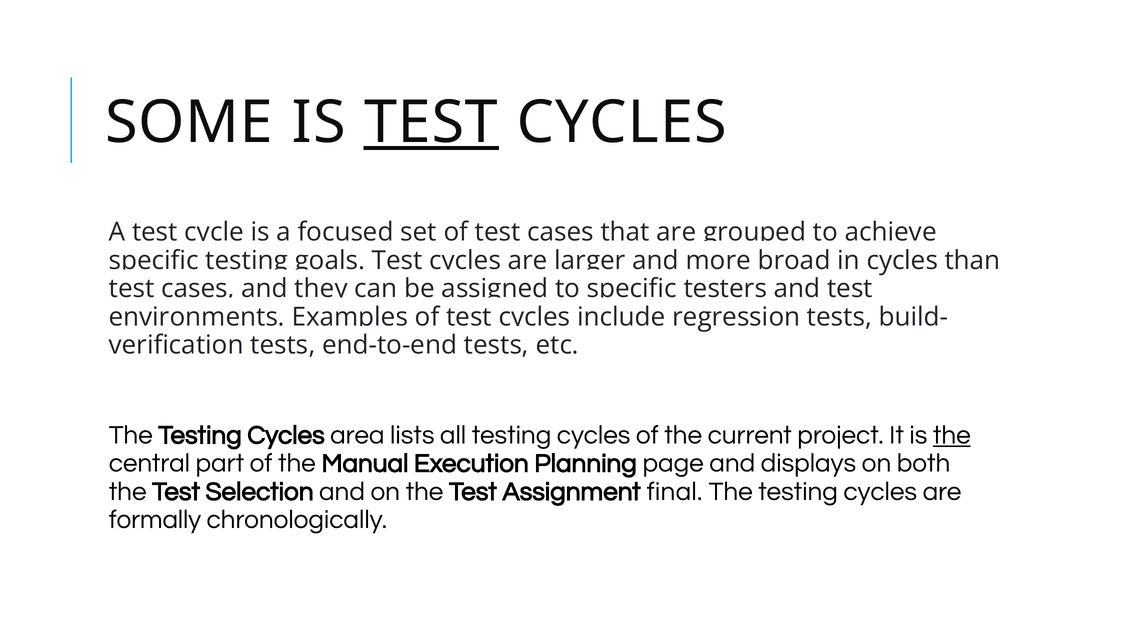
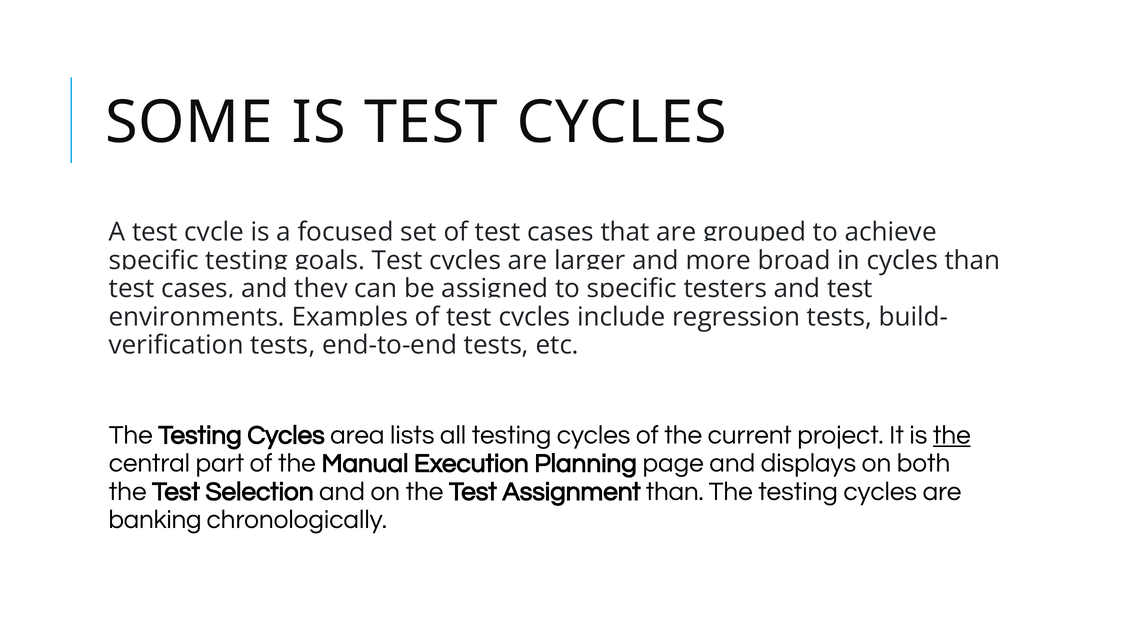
TEST underline: present -> none (431, 123)
Assignment final: final -> than (675, 492)
formally: formally -> banking (155, 520)
